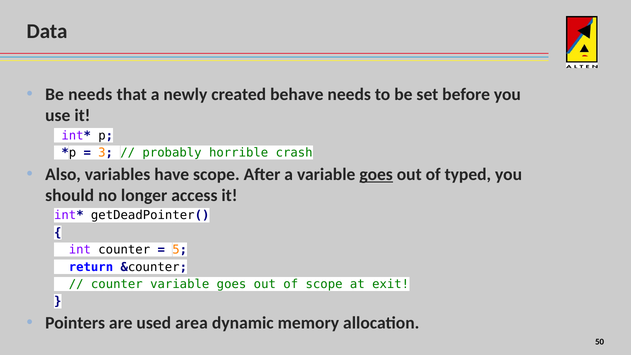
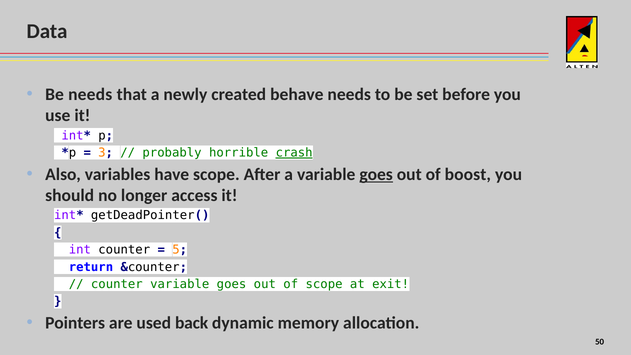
crash underline: none -> present (294, 153)
typed: typed -> boost (468, 175)
area: area -> back (192, 323)
